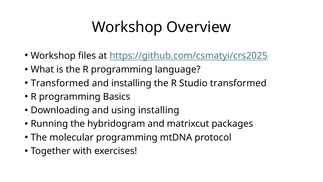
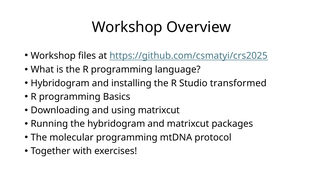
Transformed: Transformed -> Hybridogram (60, 83)
using installing: installing -> matrixcut (159, 110)
